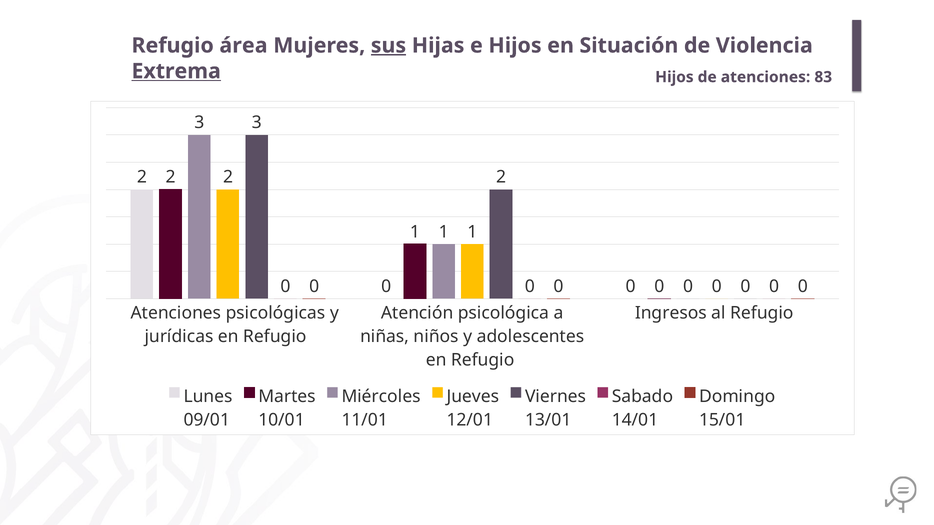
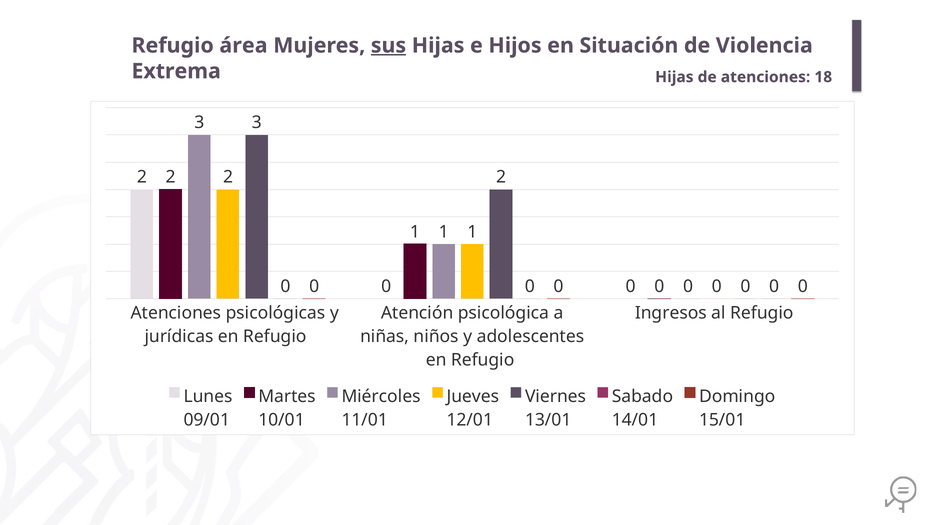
Extrema underline: present -> none (176, 71)
Hijos: Hijos -> Hijas (674, 77)
83: 83 -> 18 (823, 77)
